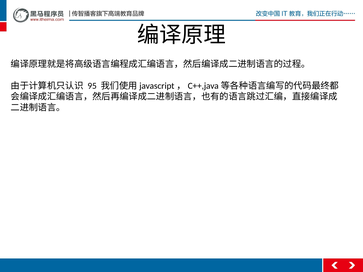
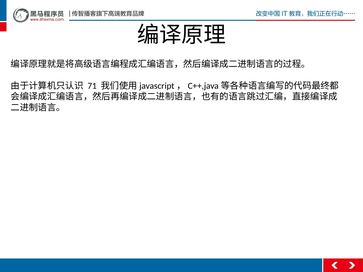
95: 95 -> 71 (92, 86)
